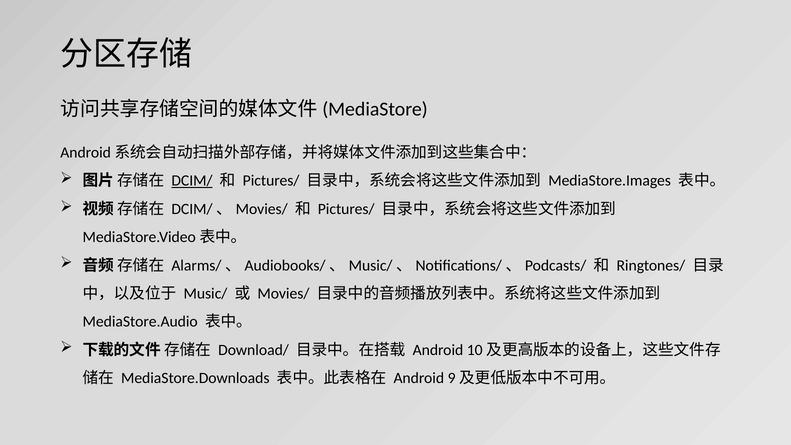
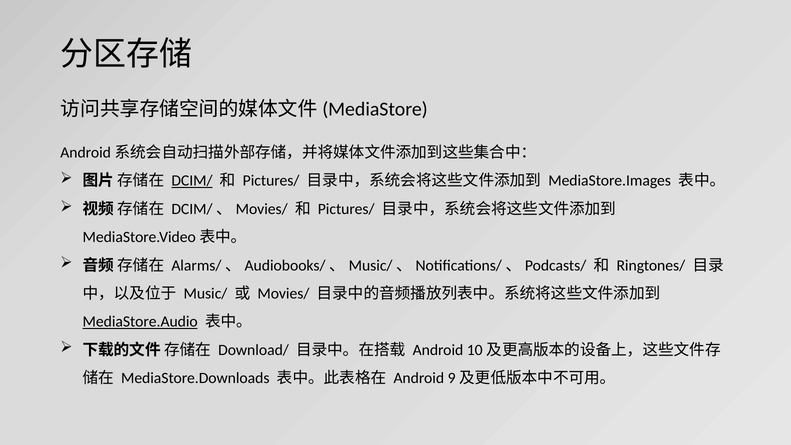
MediaStore.Audio underline: none -> present (140, 322)
